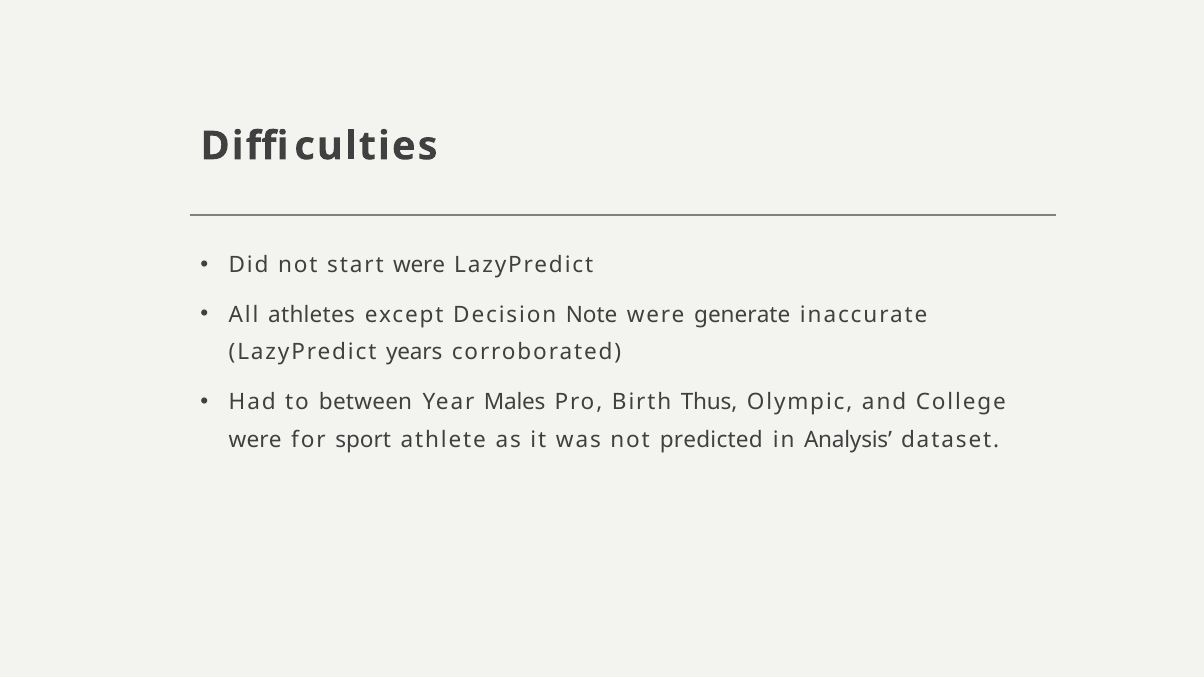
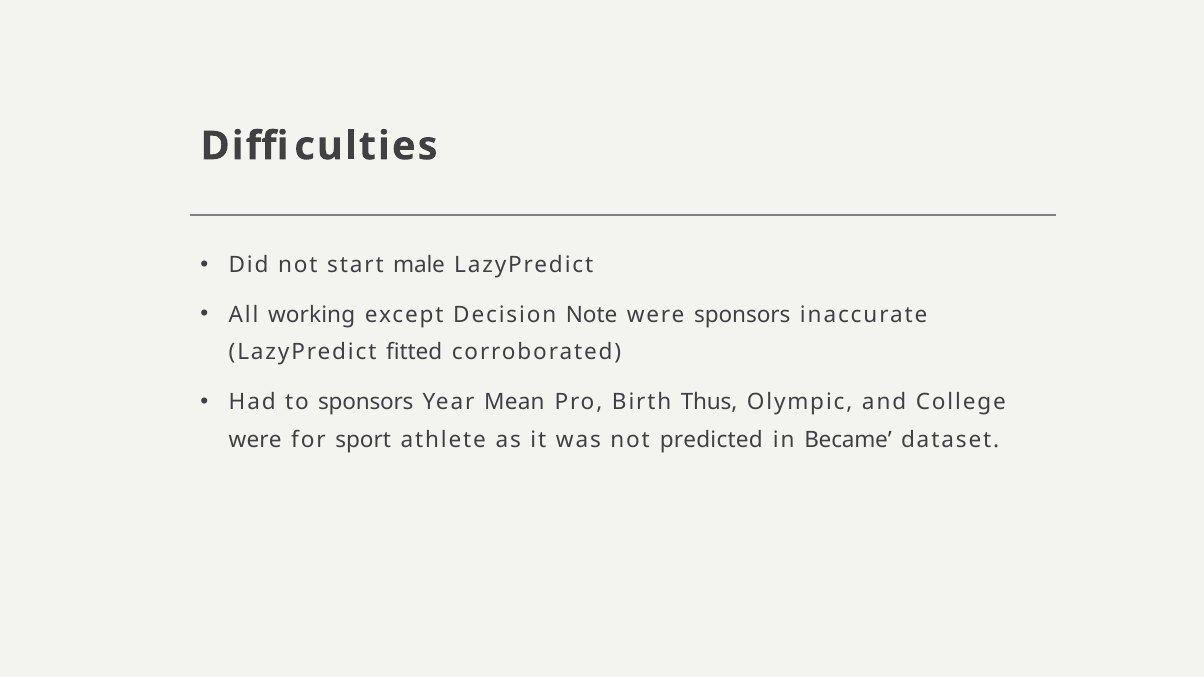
start were: were -> male (419, 265)
athletes: athletes -> working (312, 315)
were generate: generate -> sponsors (742, 315)
years: years -> fitted (414, 353)
to between: between -> sponsors (366, 402)
Males: Males -> Mean (514, 402)
Analysis: Analysis -> Became (848, 440)
